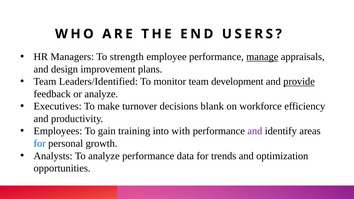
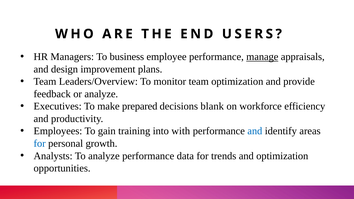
strength: strength -> business (127, 57)
Leaders/Identified: Leaders/Identified -> Leaders/Overview (98, 82)
team development: development -> optimization (237, 82)
provide underline: present -> none (299, 82)
turnover: turnover -> prepared (140, 106)
and colour: purple -> blue (255, 131)
